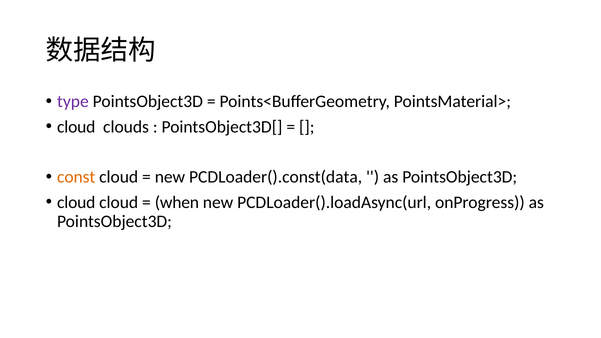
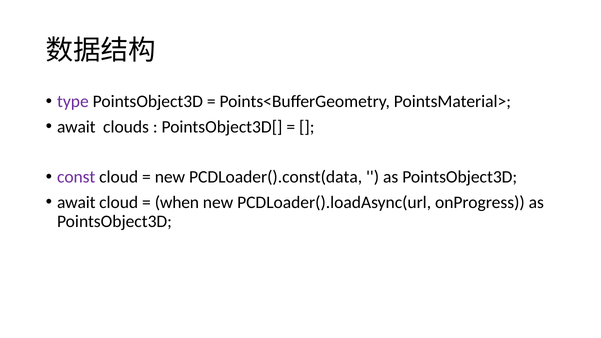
cloud: cloud -> await (76, 127)
const colour: orange -> purple (76, 177)
cloud: cloud -> await (76, 202)
